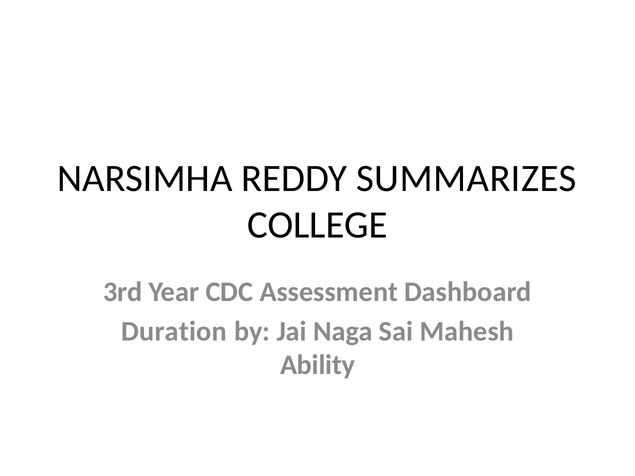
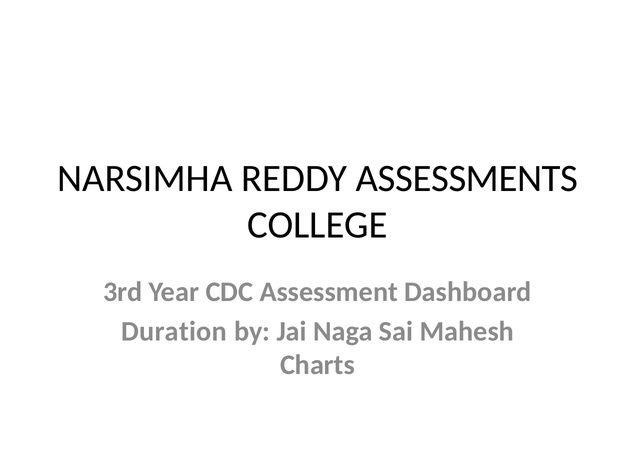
SUMMARIZES: SUMMARIZES -> ASSESSMENTS (467, 178)
Ability: Ability -> Charts (317, 365)
